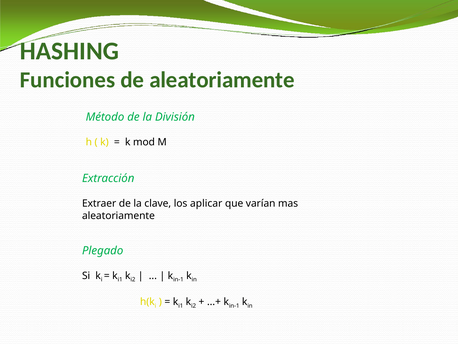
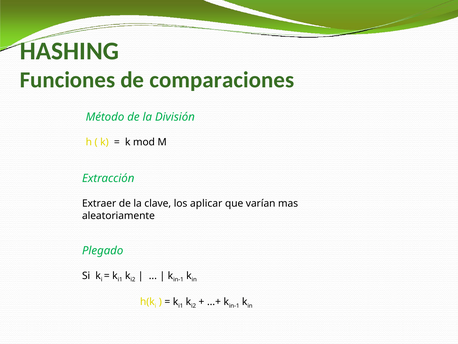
de aleatoriamente: aleatoriamente -> comparaciones (222, 80)
